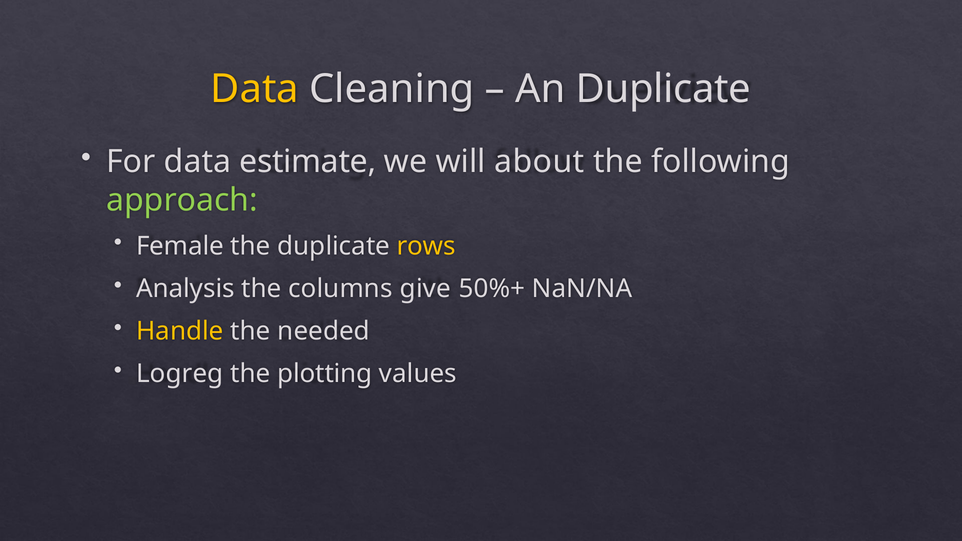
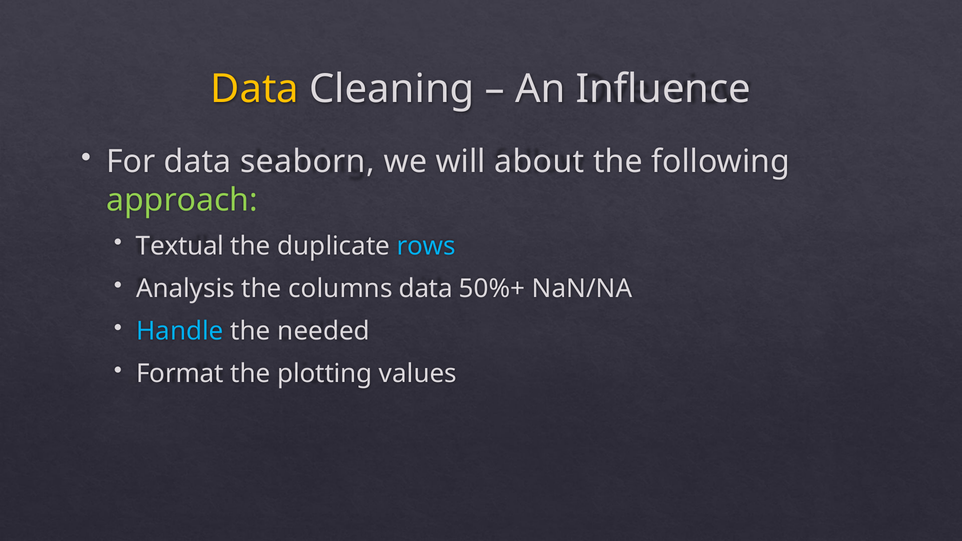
An Duplicate: Duplicate -> Influence (663, 89)
estimate: estimate -> seaborn (307, 162)
Female: Female -> Textual (180, 246)
rows colour: yellow -> light blue (426, 246)
columns give: give -> data (426, 289)
Handle colour: yellow -> light blue (180, 331)
Logreg: Logreg -> Format (180, 374)
